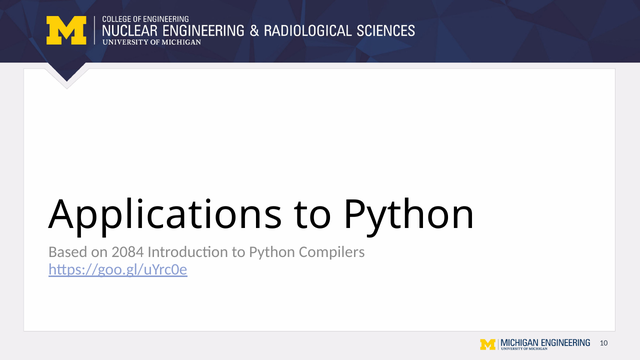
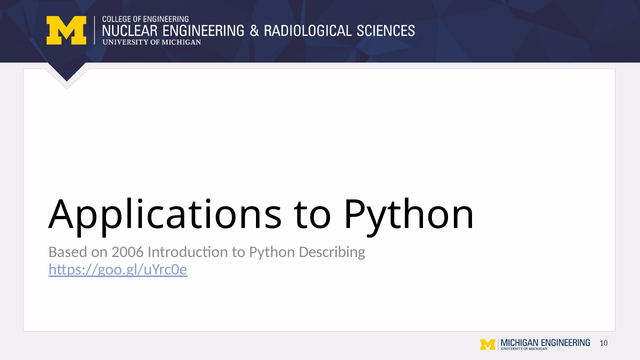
2084: 2084 -> 2006 (128, 252)
Compilers: Compilers -> Describing (332, 252)
